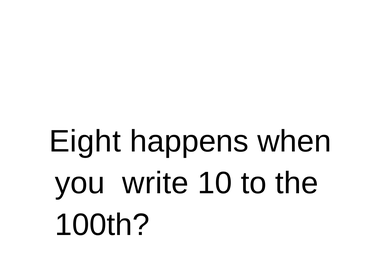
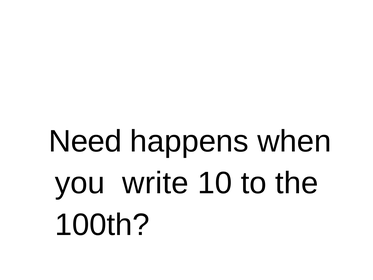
Eight: Eight -> Need (85, 141)
